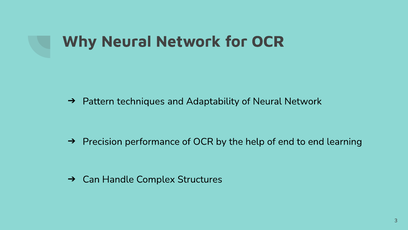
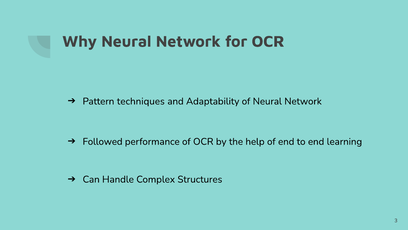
Precision: Precision -> Followed (103, 141)
